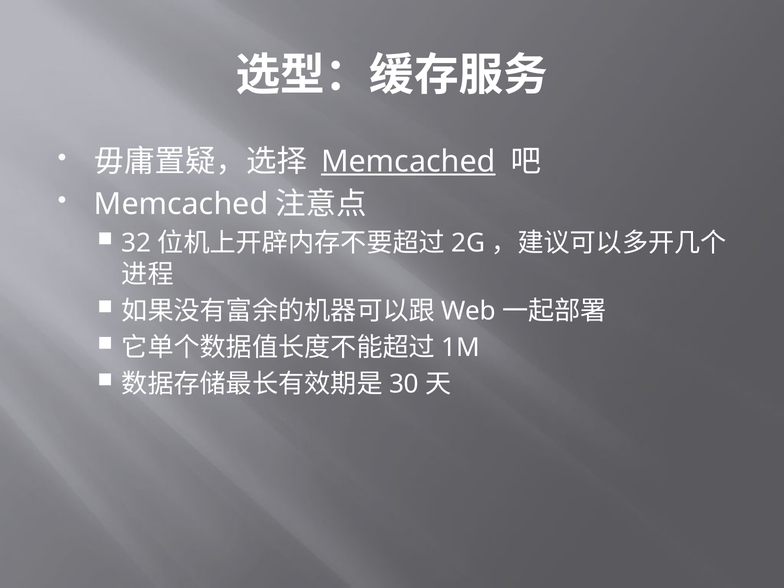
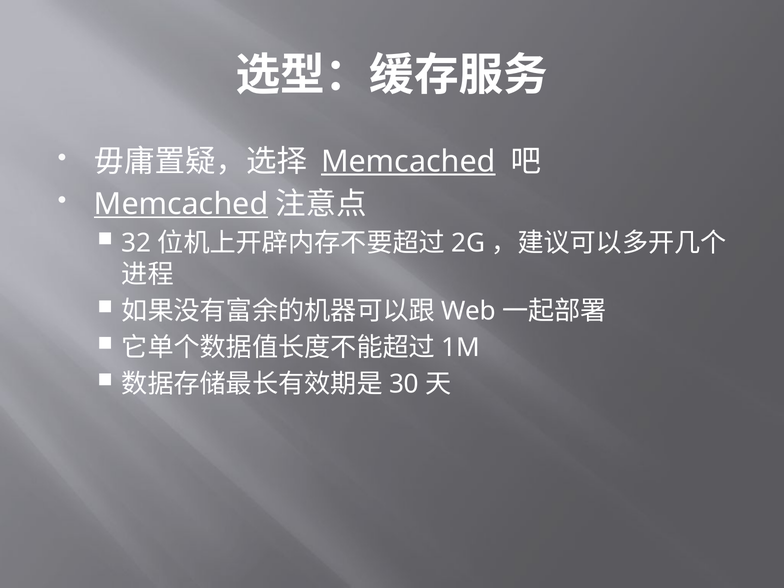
Memcached underline: none -> present (181, 204)
